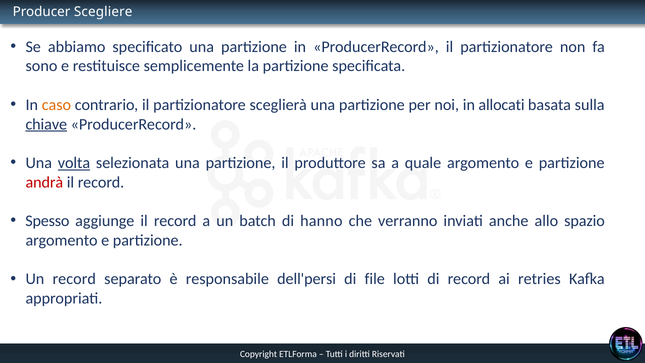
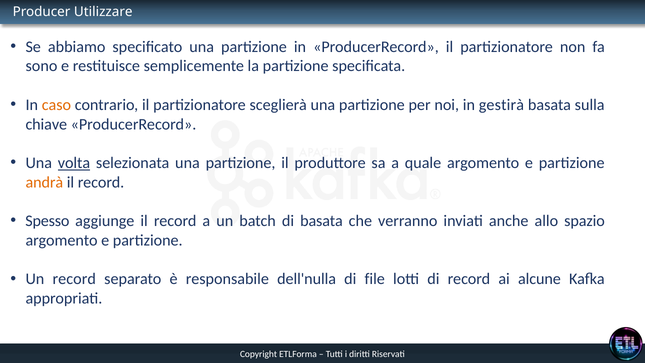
Scegliere: Scegliere -> Utilizzare (103, 12)
allocati: allocati -> gestirà (501, 105)
chiave underline: present -> none (46, 124)
andrà colour: red -> orange (44, 182)
di hanno: hanno -> basata (322, 221)
dell'persi: dell'persi -> dell'nulla (307, 279)
retries: retries -> alcune (539, 279)
